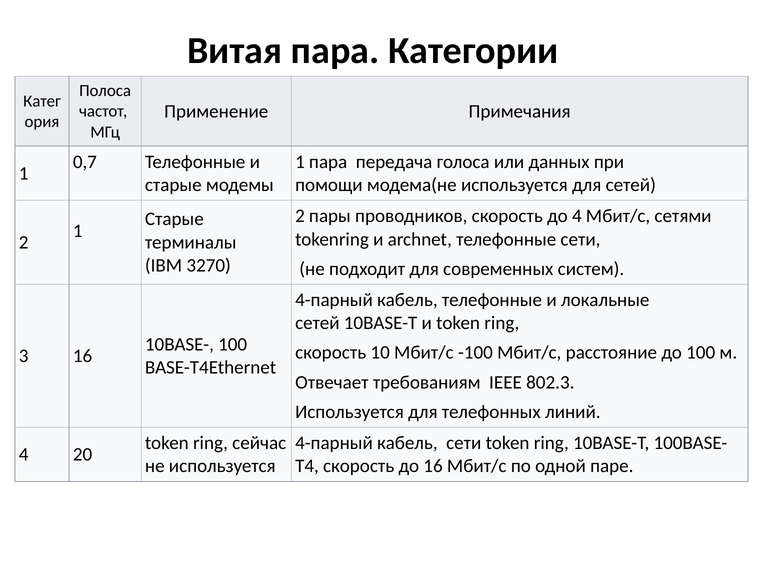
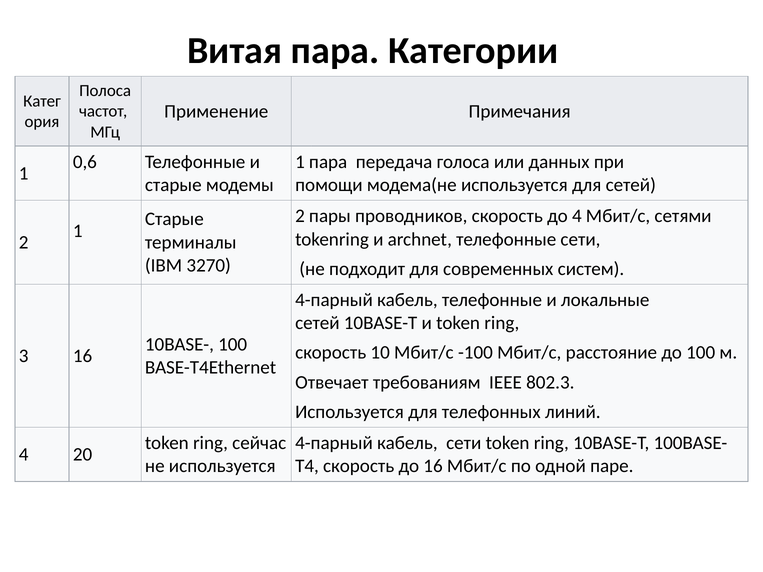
0,7: 0,7 -> 0,6 (85, 162)
